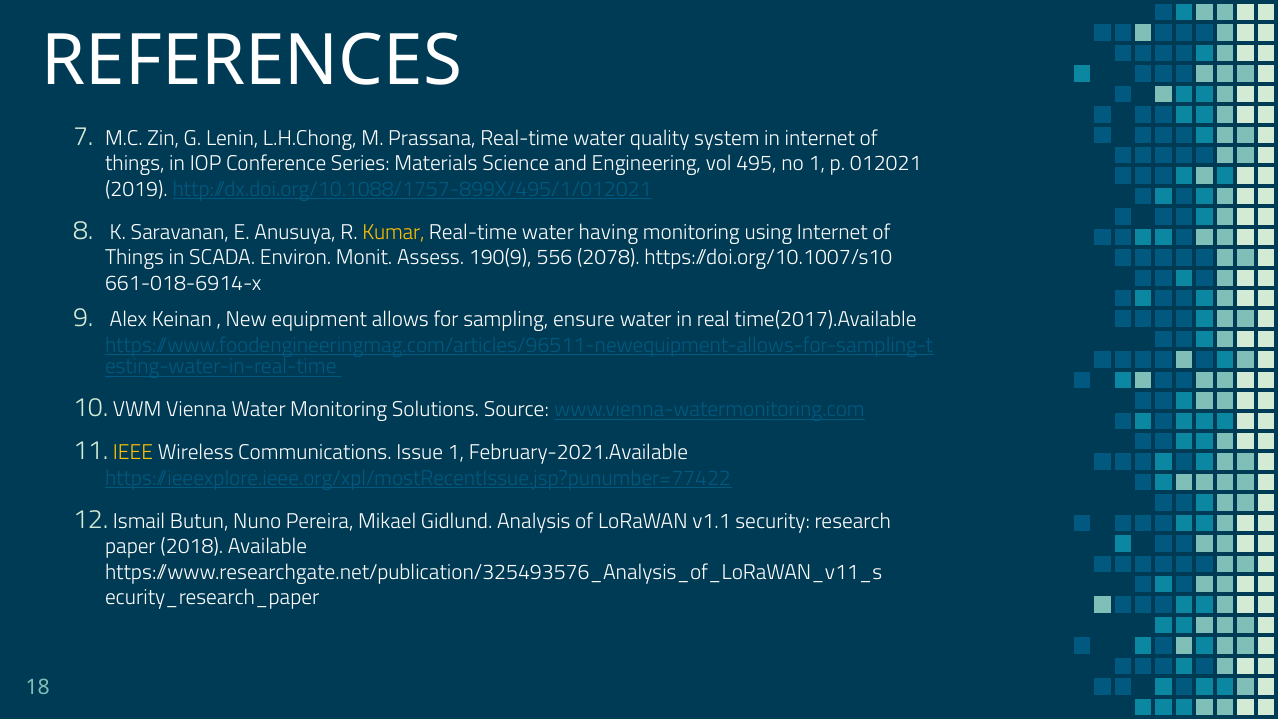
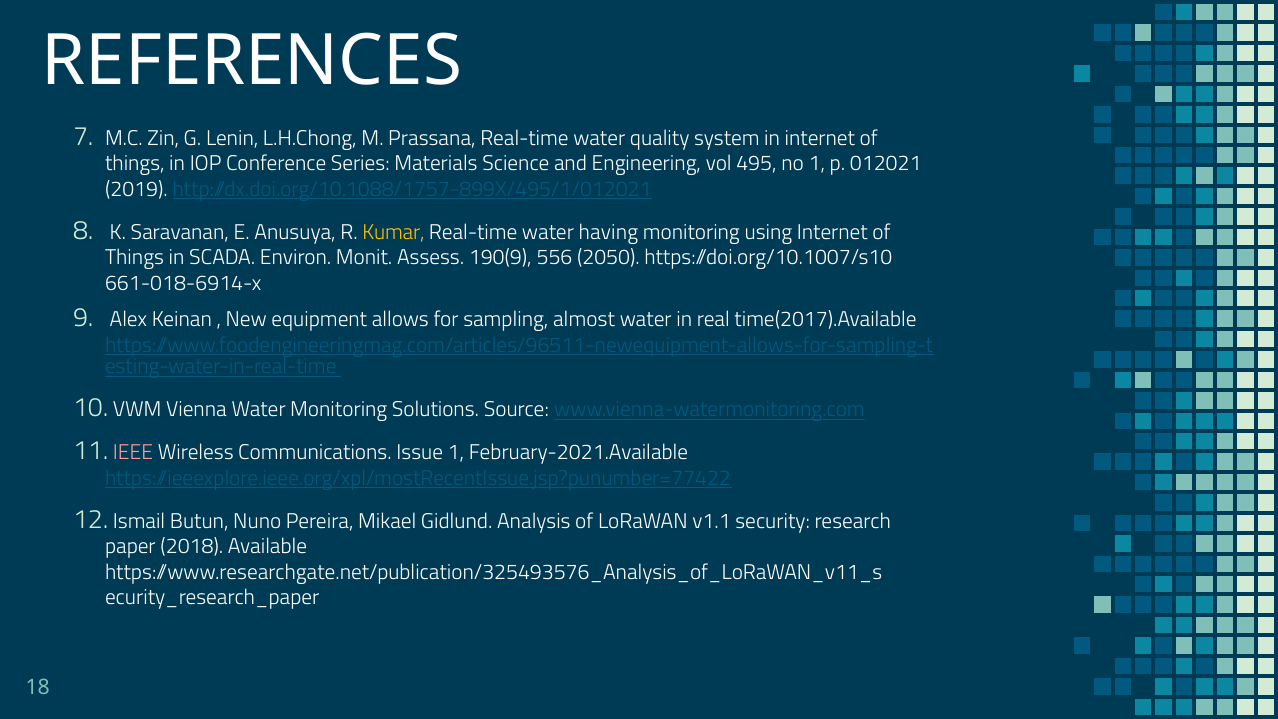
2078: 2078 -> 2050 (608, 258)
ensure: ensure -> almost (584, 320)
IEEE colour: yellow -> pink (133, 453)
